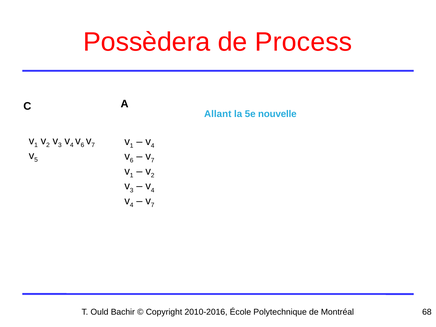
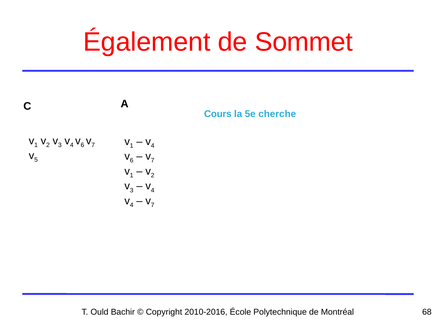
Possèdera: Possèdera -> Également (147, 42)
Process: Process -> Sommet (304, 42)
Allant: Allant -> Cours (218, 114)
nouvelle: nouvelle -> cherche (277, 114)
